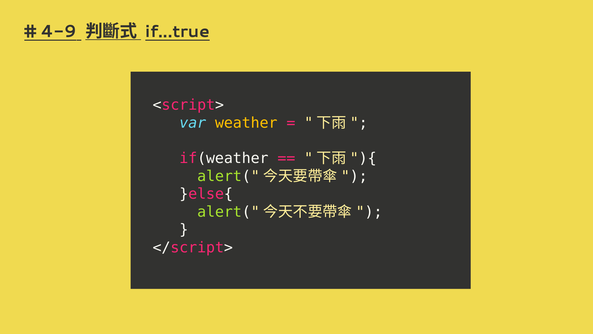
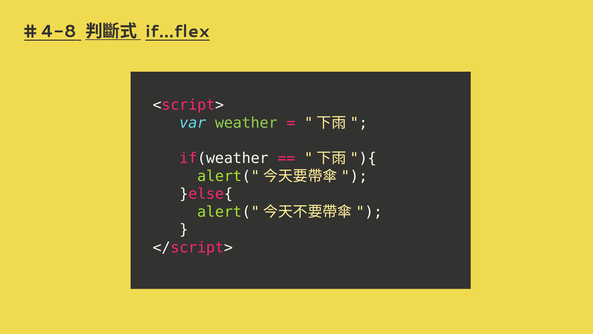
4-9: 4-9 -> 4-8 (59, 31)
if...true: if...true -> if...flex (177, 31)
weather colour: yellow -> light green (246, 123)
